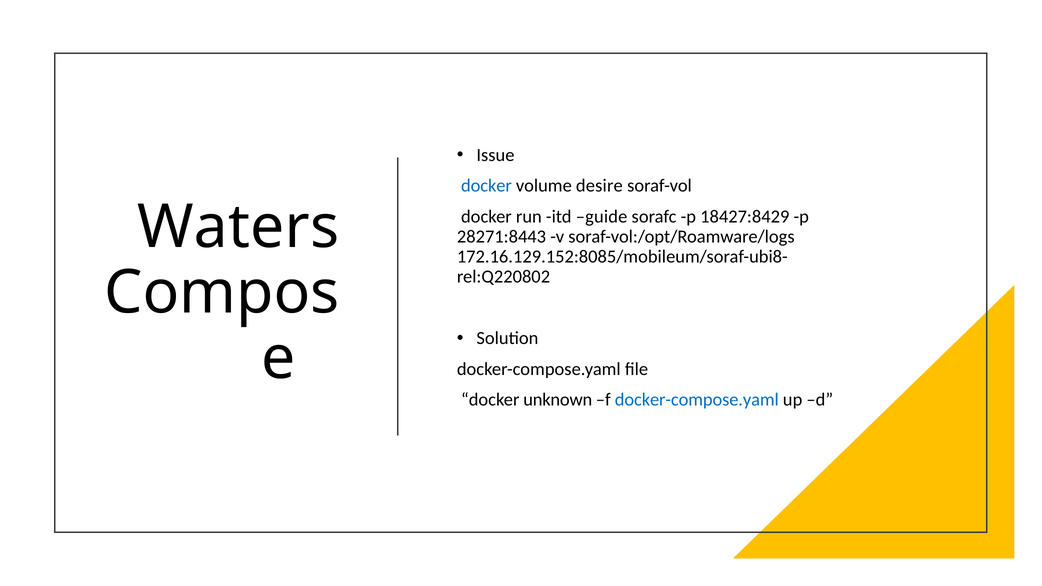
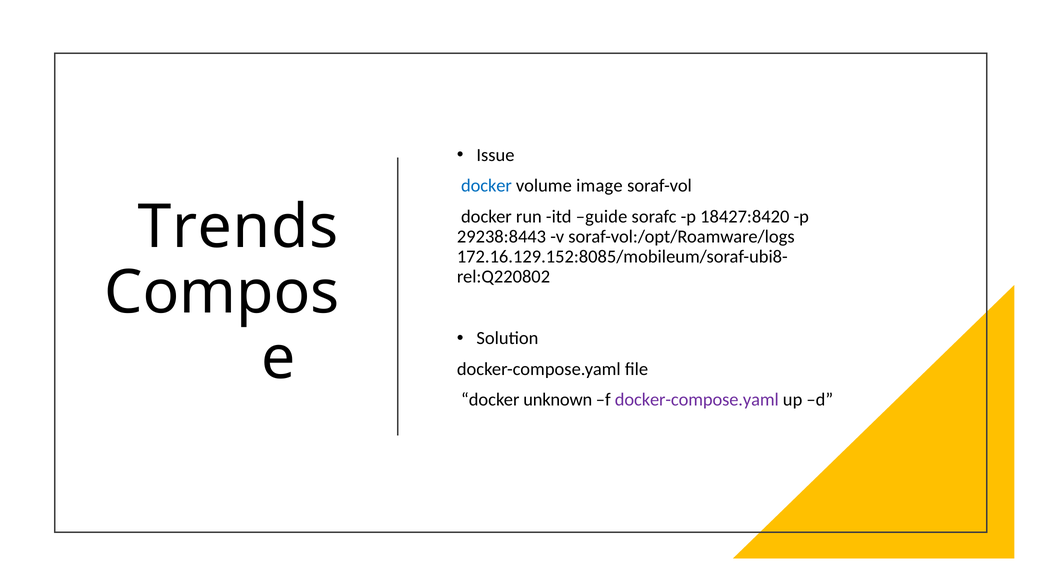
desire: desire -> image (599, 186)
18427:8429: 18427:8429 -> 18427:8420 (745, 217)
Waters: Waters -> Trends (238, 227)
28271:8443: 28271:8443 -> 29238:8443 (502, 237)
docker-compose.yaml colour: blue -> purple (697, 400)
